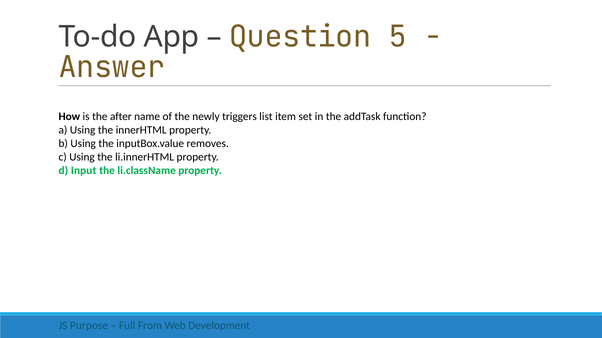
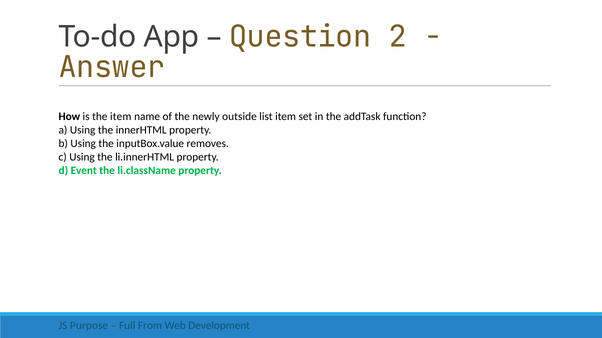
5: 5 -> 2 (398, 37)
the after: after -> item (121, 117)
triggers: triggers -> outside (239, 117)
Input: Input -> Event (84, 171)
